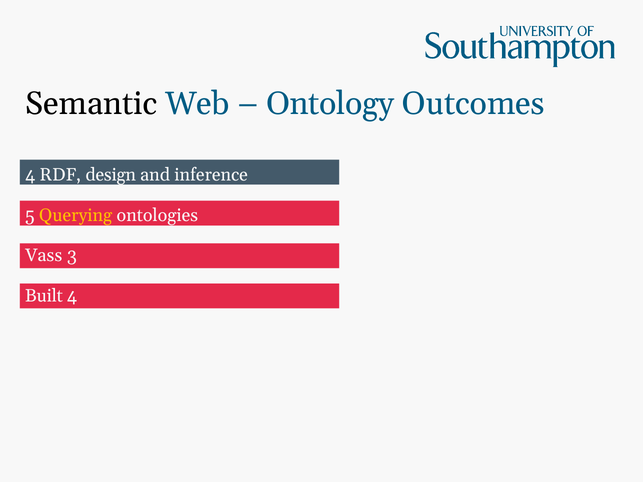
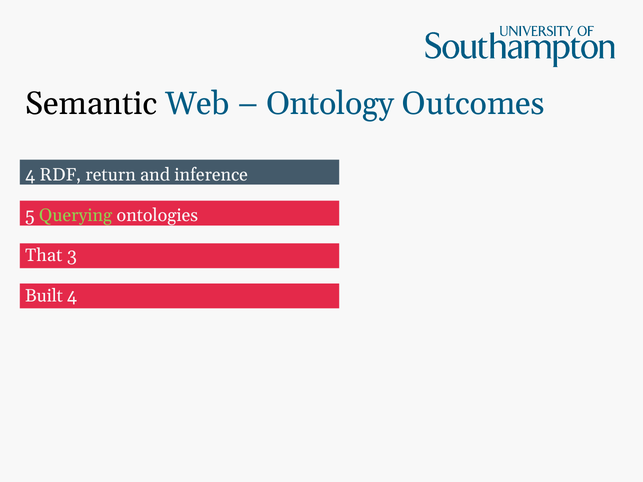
design: design -> return (111, 175)
Querying colour: yellow -> light green (76, 215)
Vass: Vass -> That (44, 256)
